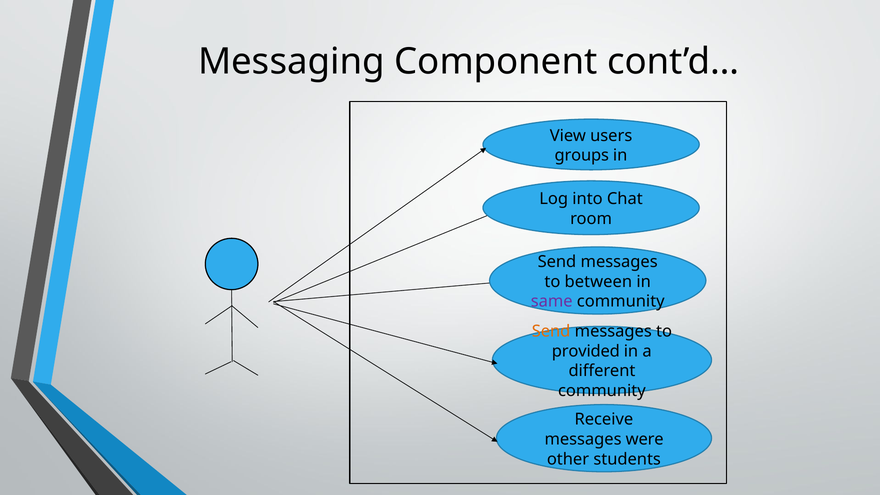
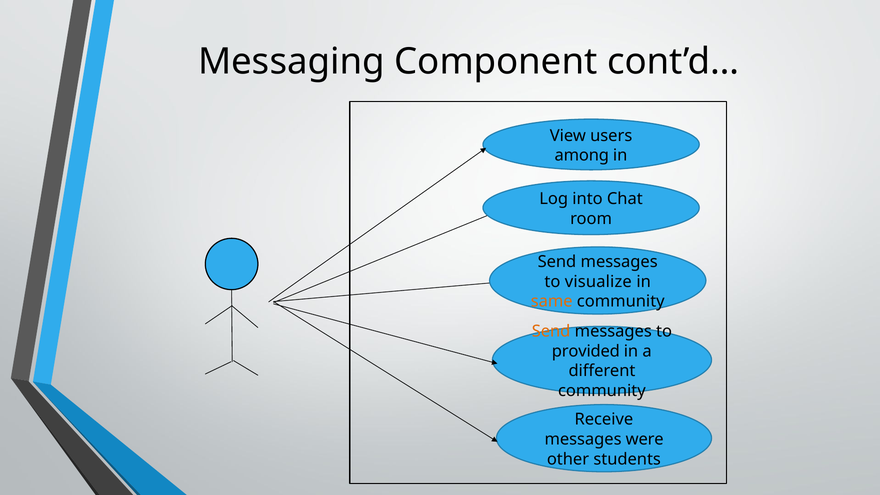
groups: groups -> among (582, 155)
between: between -> visualize (598, 282)
same colour: purple -> orange (552, 301)
